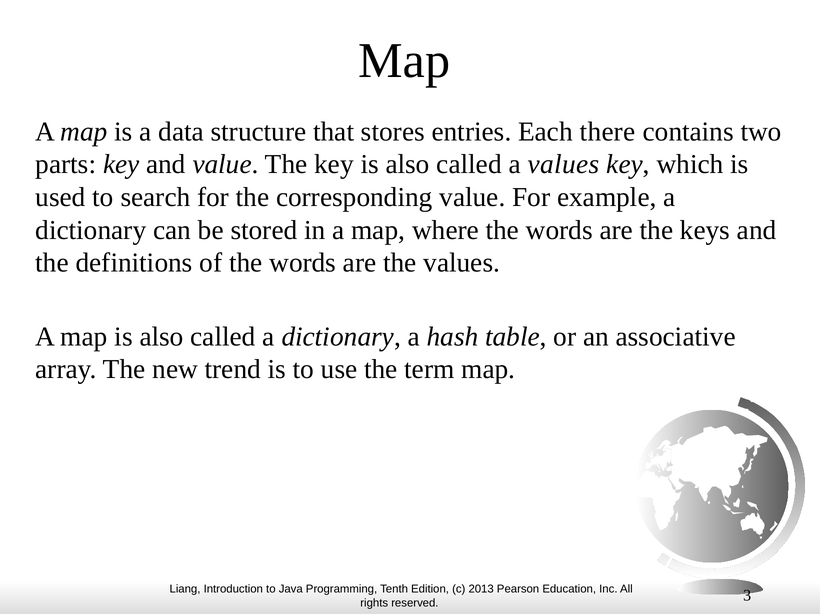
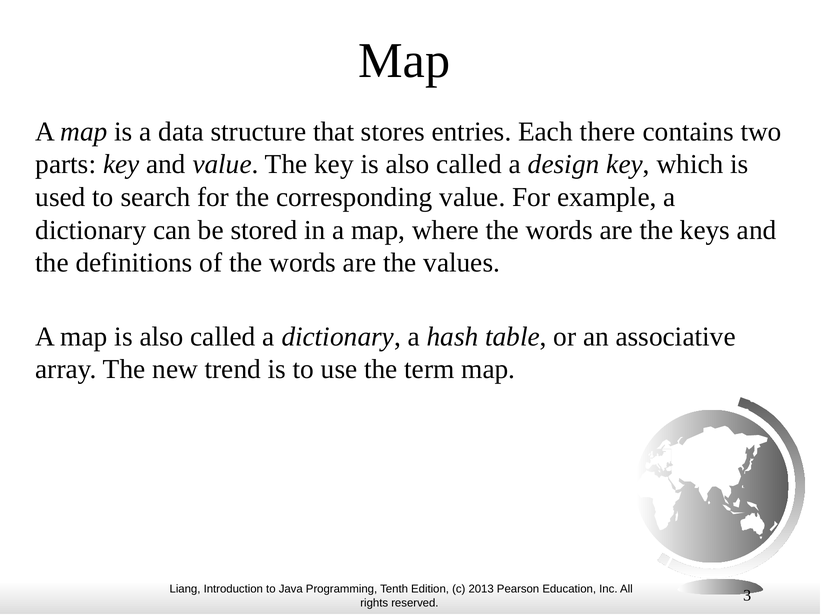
a values: values -> design (564, 165)
